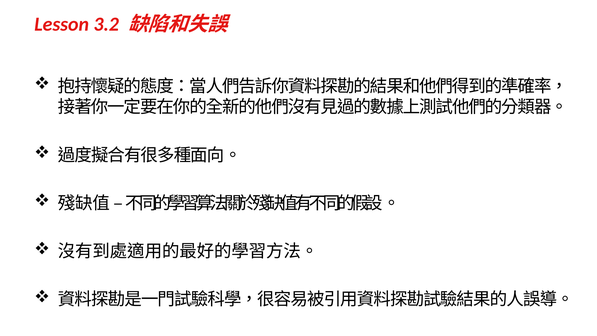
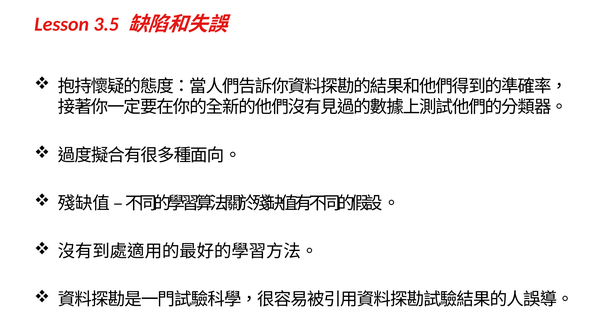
3.2: 3.2 -> 3.5 (106, 24)
